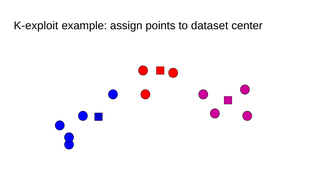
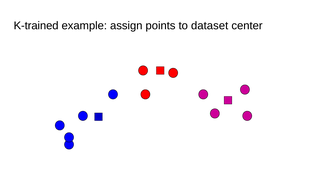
K-exploit: K-exploit -> K-trained (36, 26)
